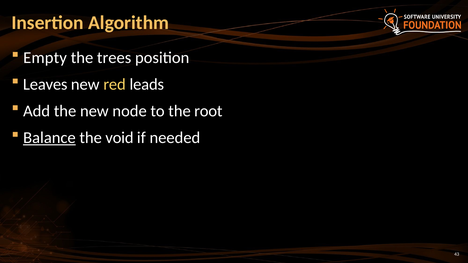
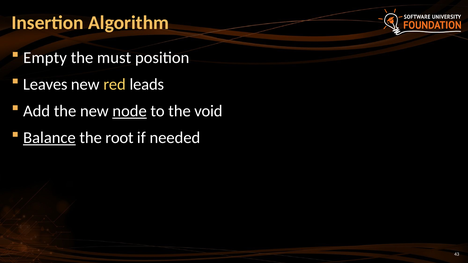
trees: trees -> must (114, 58)
node underline: none -> present (130, 111)
root: root -> void (208, 111)
void: void -> root (119, 138)
